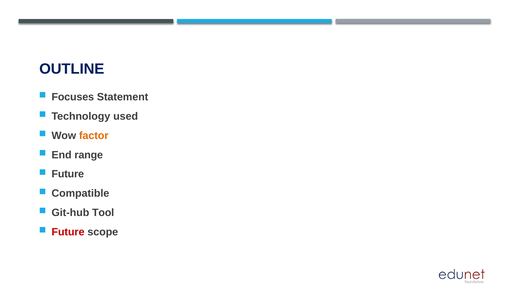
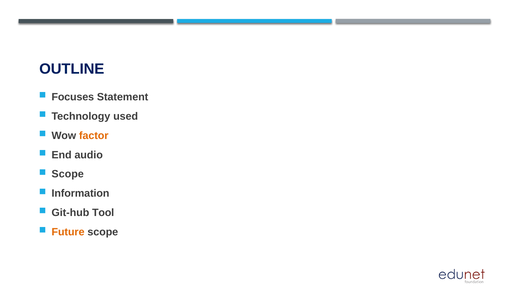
range: range -> audio (89, 155)
Future: Future -> Scope (68, 174)
Compatible: Compatible -> Information (80, 194)
Future colour: red -> orange (68, 232)
